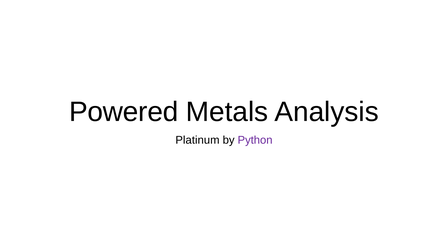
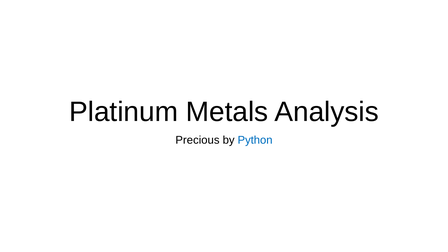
Powered: Powered -> Platinum (124, 112)
Platinum: Platinum -> Precious (197, 140)
Python colour: purple -> blue (255, 140)
